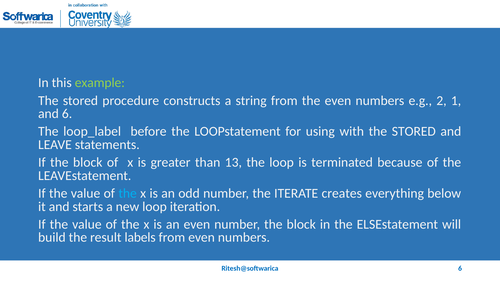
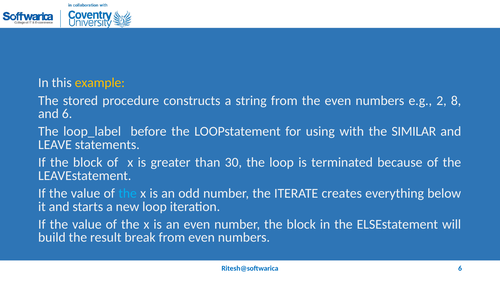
example colour: light green -> yellow (100, 83)
1: 1 -> 8 (456, 101)
with the STORED: STORED -> SIMILAR (414, 132)
13: 13 -> 30 (233, 163)
labels: labels -> break (140, 238)
